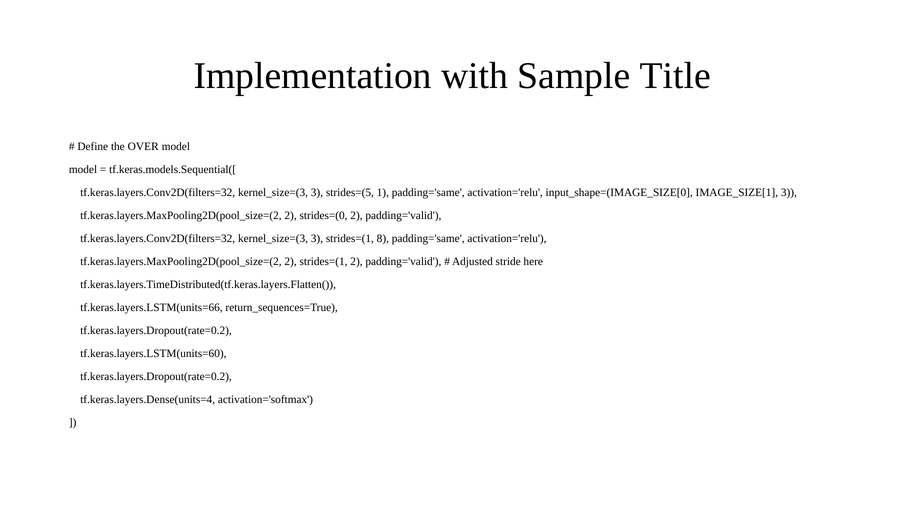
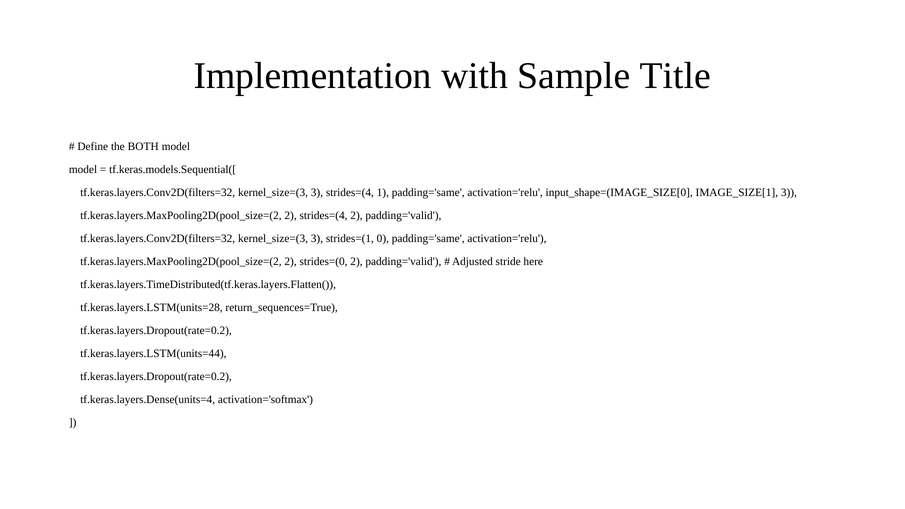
OVER: OVER -> BOTH (143, 146)
3 strides=(5: strides=(5 -> strides=(4 (350, 192)
2 strides=(0: strides=(0 -> strides=(4 (324, 215)
8: 8 -> 0 (383, 239)
2 strides=(1: strides=(1 -> strides=(0 (324, 262)
tf.keras.layers.LSTM(units=66: tf.keras.layers.LSTM(units=66 -> tf.keras.layers.LSTM(units=28 (151, 308)
tf.keras.layers.LSTM(units=60: tf.keras.layers.LSTM(units=60 -> tf.keras.layers.LSTM(units=44 (153, 354)
